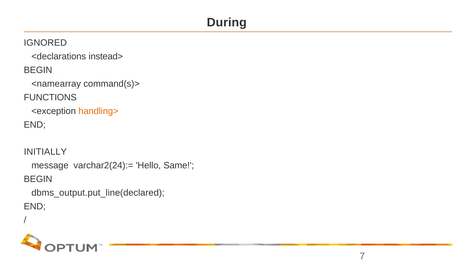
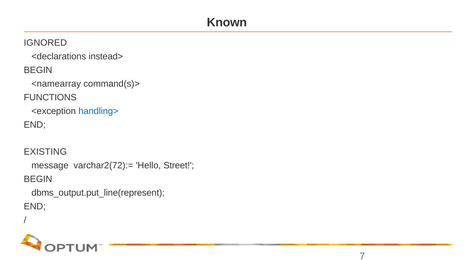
During: During -> Known (227, 22)
handling> colour: orange -> blue (98, 111)
INITIALLY: INITIALLY -> EXISTING (45, 152)
varchar2(24):=: varchar2(24):= -> varchar2(72):= (103, 166)
Same: Same -> Street (179, 166)
dbms_output.put_line(declared: dbms_output.put_line(declared -> dbms_output.put_line(represent (98, 193)
